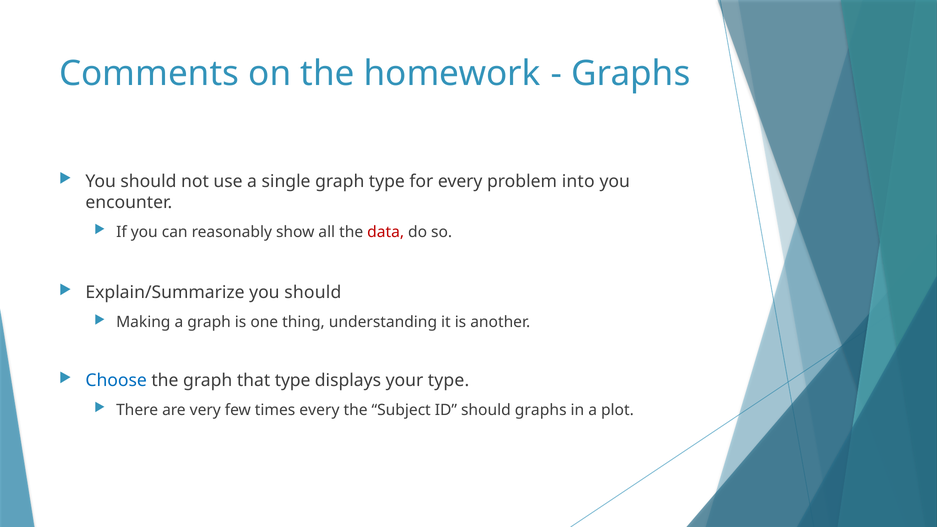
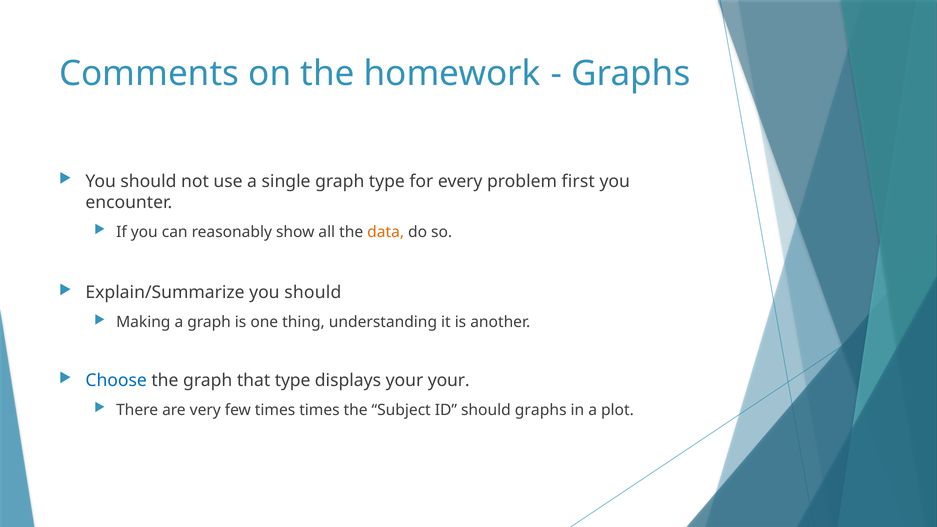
into: into -> first (578, 181)
data colour: red -> orange (386, 232)
your type: type -> your (449, 380)
times every: every -> times (319, 410)
